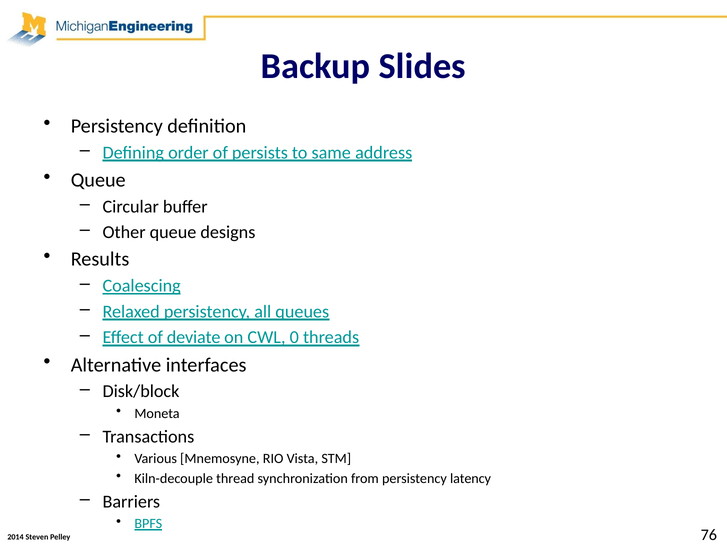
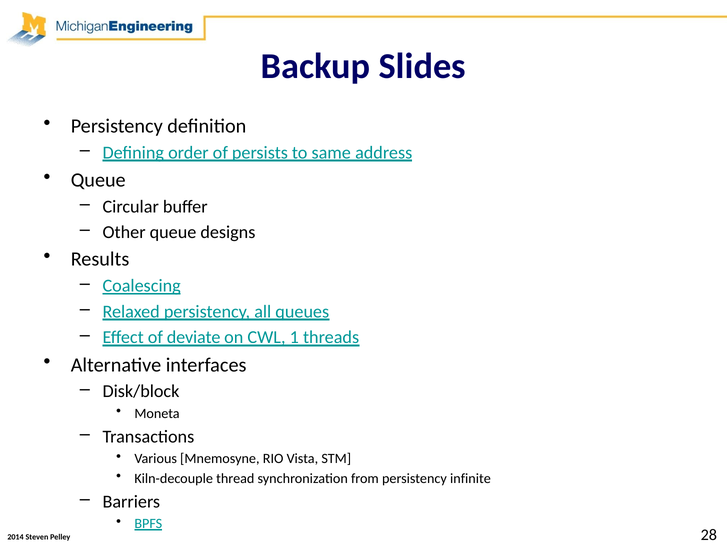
0: 0 -> 1 (294, 338)
latency: latency -> infinite (470, 479)
76: 76 -> 28 (709, 535)
